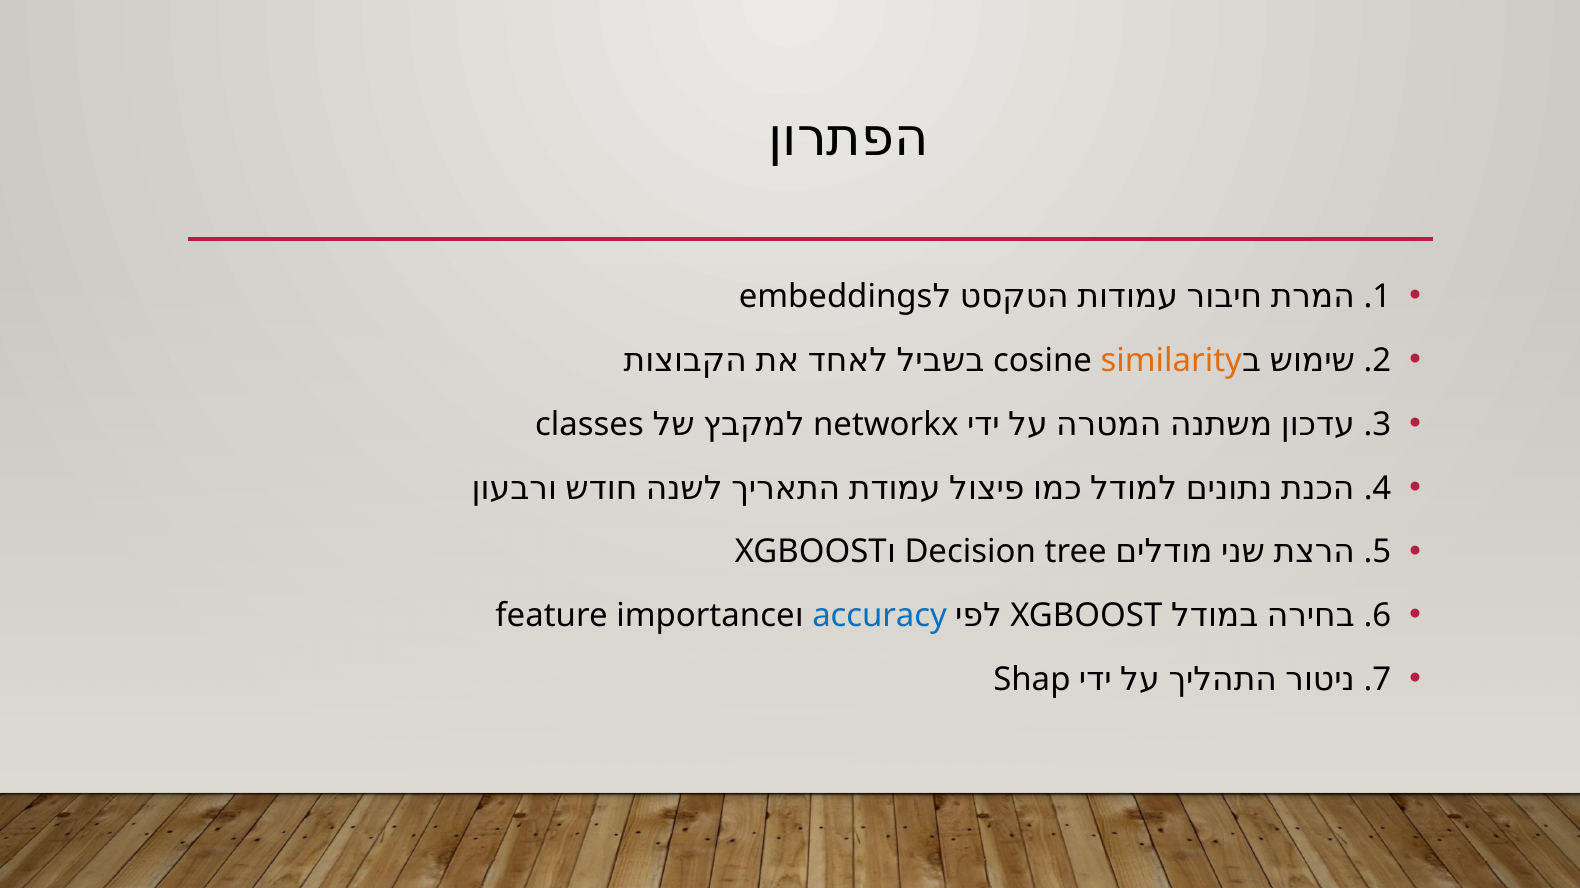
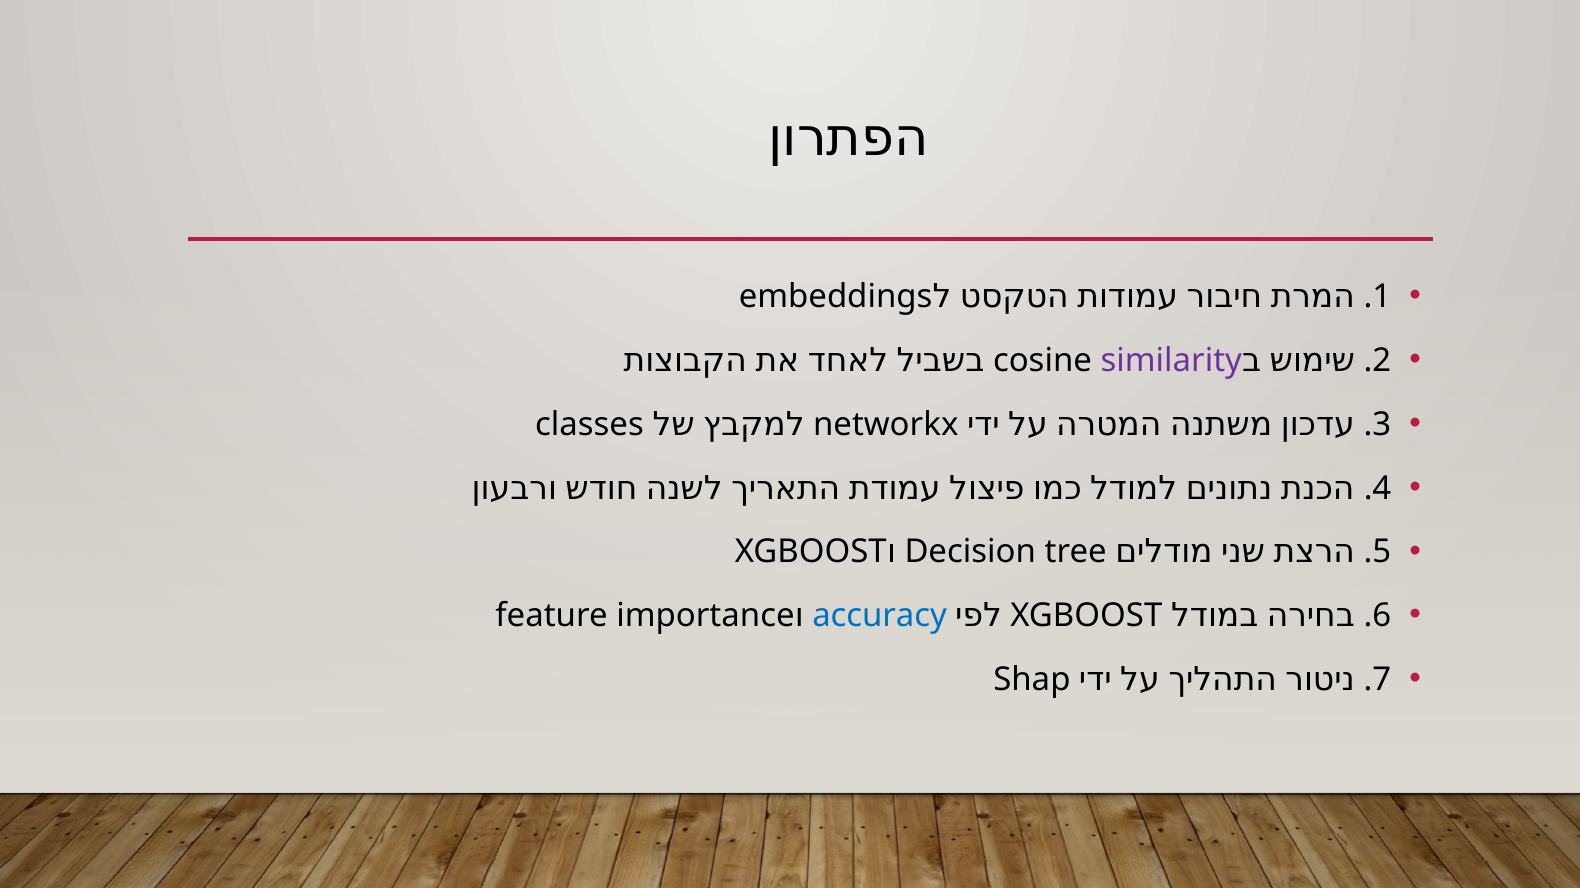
similarity colour: orange -> purple (1171, 361)
